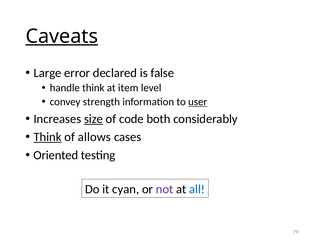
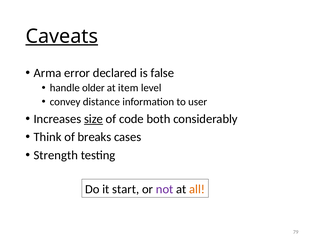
Large: Large -> Arma (47, 73)
handle think: think -> older (93, 88)
strength: strength -> distance (101, 102)
user underline: present -> none (198, 102)
Think underline: present -> none (48, 137)
allows: allows -> breaks (94, 137)
Oriented: Oriented -> Strength (56, 155)
cyan: cyan -> start (126, 189)
all colour: blue -> orange (197, 189)
